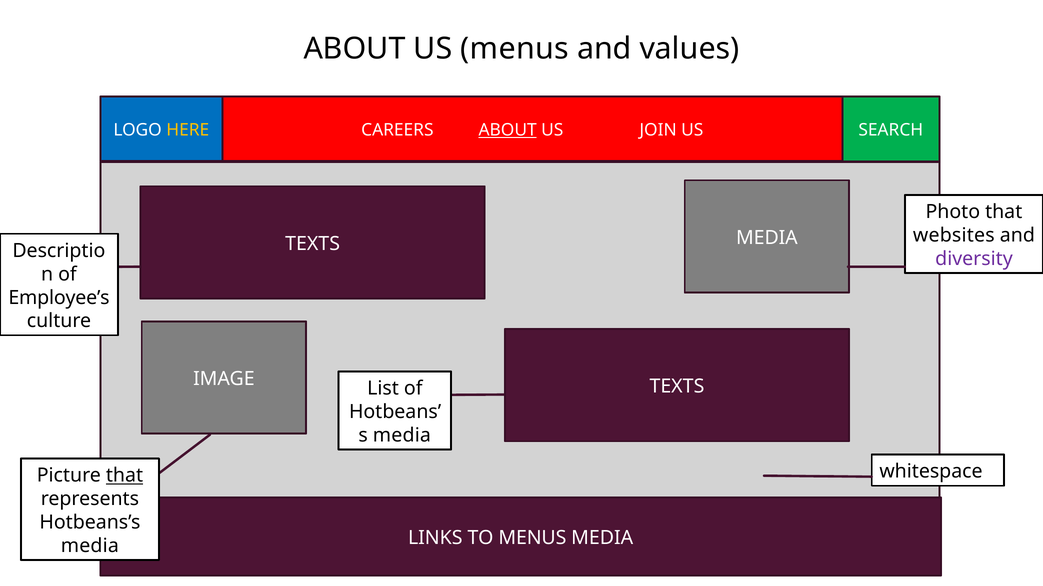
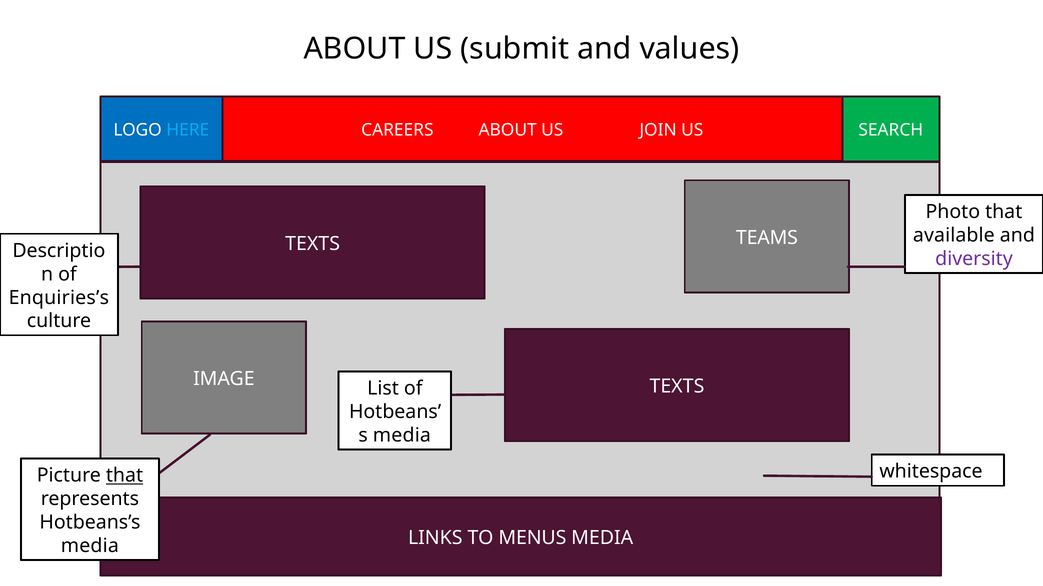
US menus: menus -> submit (515, 49)
HERE colour: yellow -> light blue (188, 130)
ABOUT underline: present -> none (508, 130)
websites: websites -> available (954, 236)
MEDIA: MEDIA -> TEAMS (767, 238)
Employee’s: Employee’s -> Enquiries’s (59, 298)
